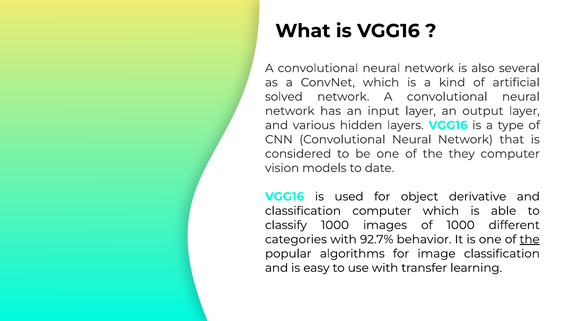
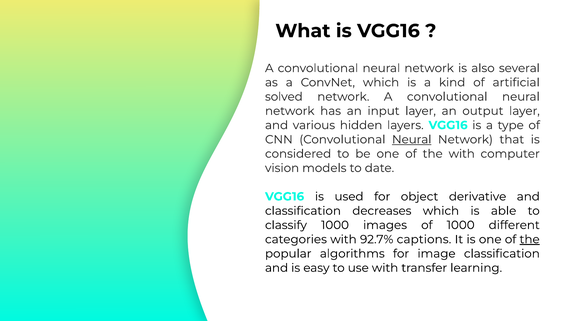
Neural underline: none -> present (412, 140)
the they: they -> with (462, 154)
classification computer: computer -> decreases (382, 211)
behavior: behavior -> captions (424, 240)
